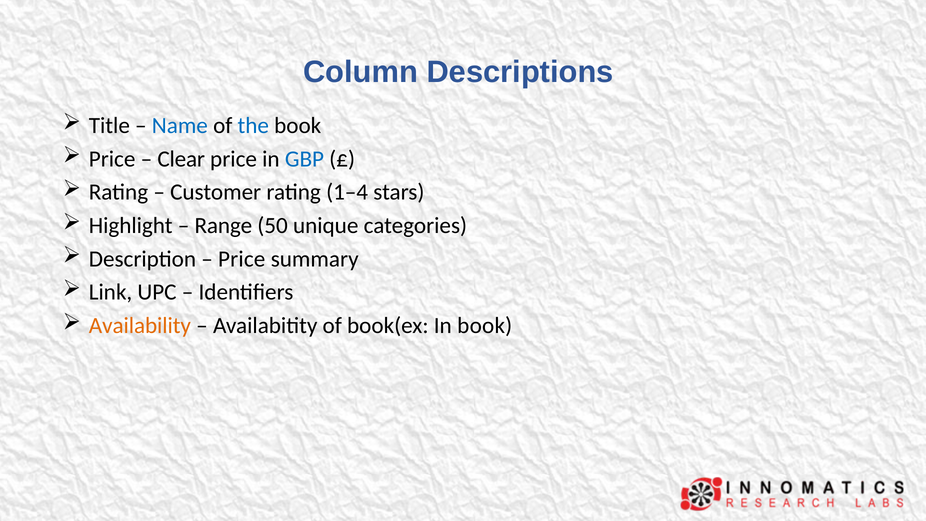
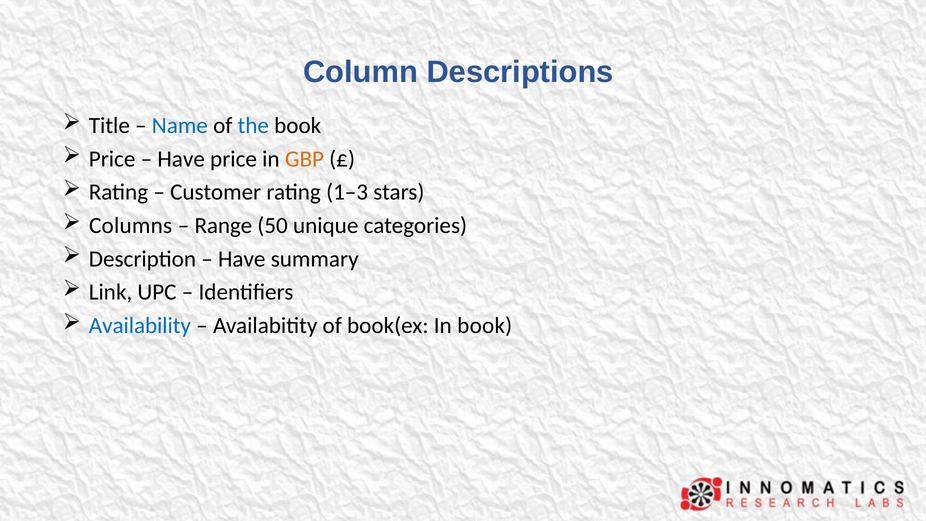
Clear: Clear -> Have (181, 159)
GBP colour: blue -> orange (304, 159)
1–4: 1–4 -> 1–3 (347, 192)
Highlight: Highlight -> Columns (131, 226)
Price: Price -> Have (242, 259)
Availability colour: orange -> blue (140, 326)
